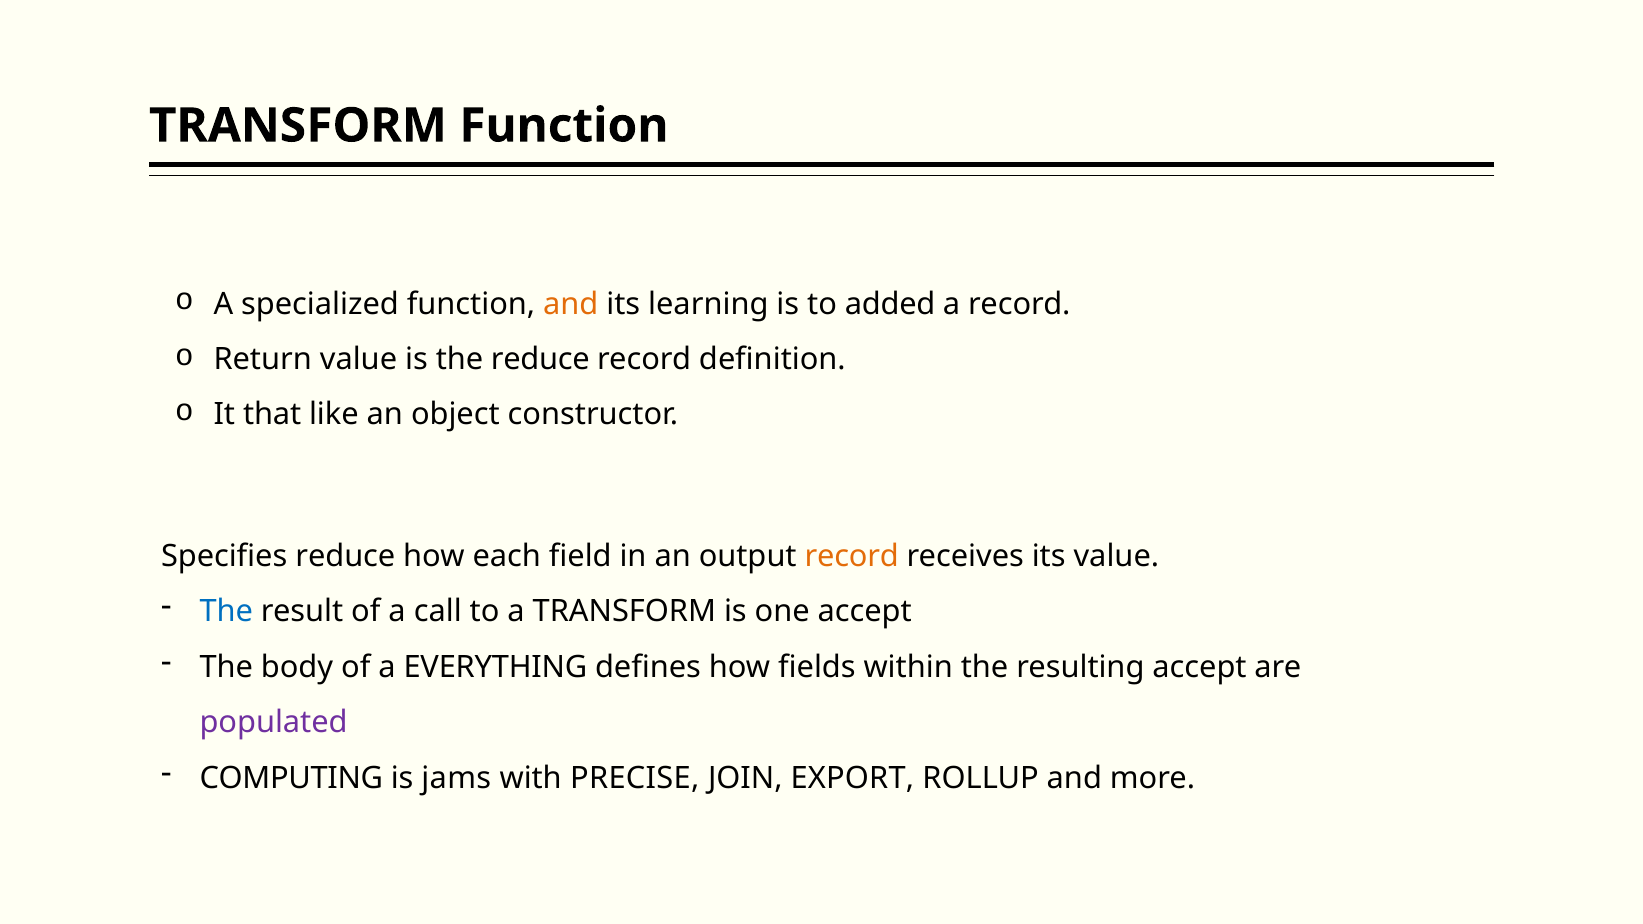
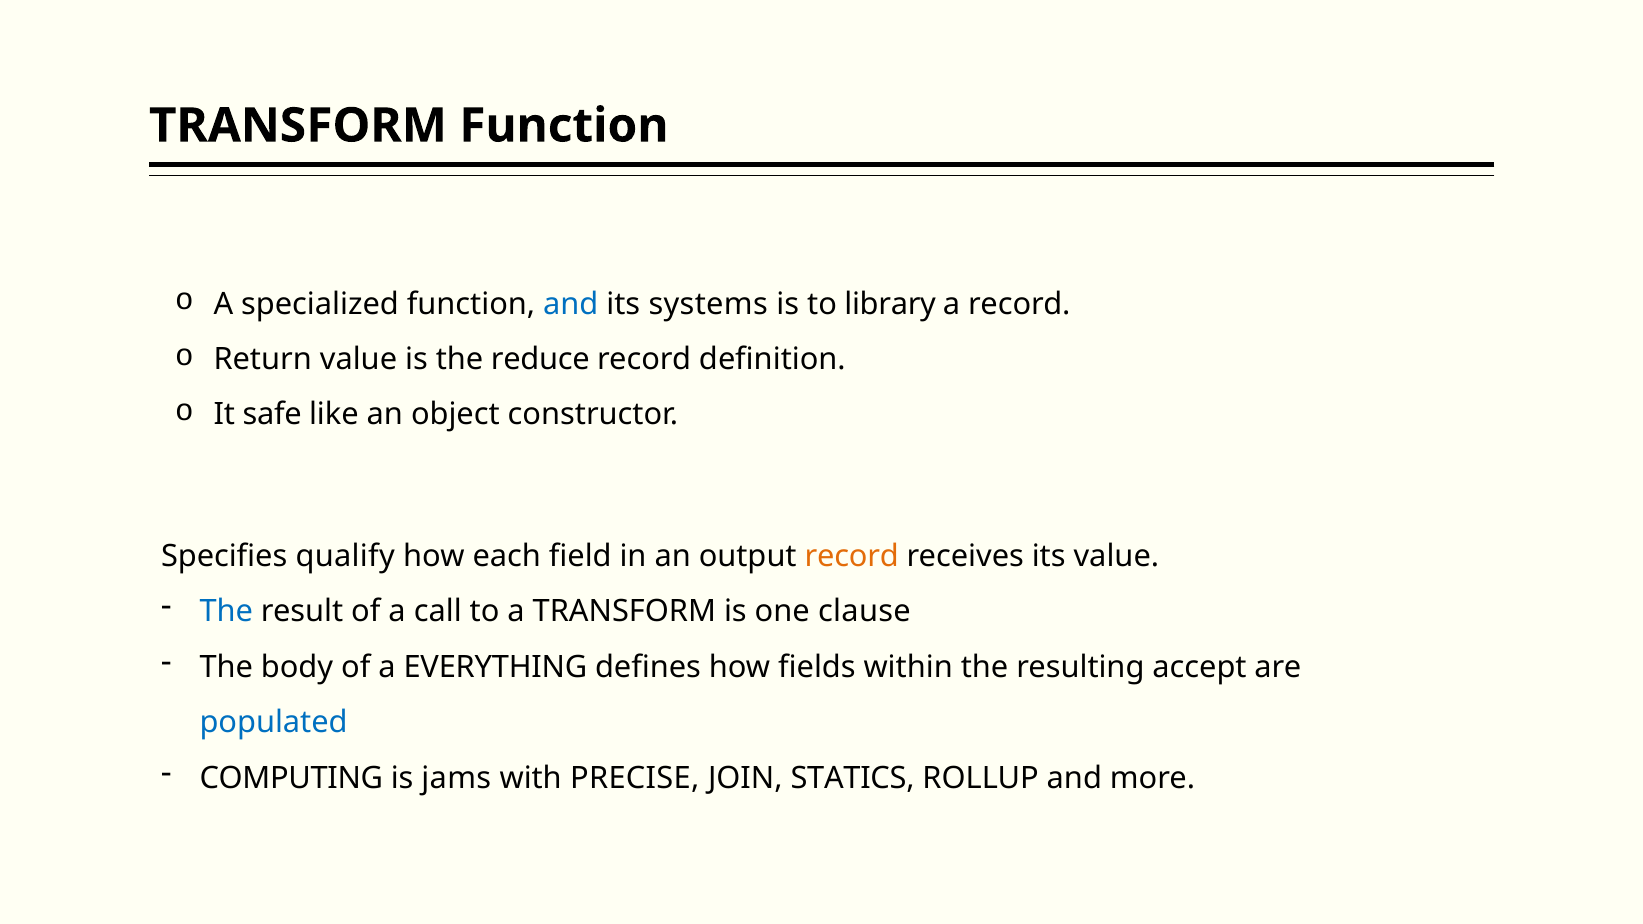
and colour: orange -> blue (571, 304)
learning: learning -> systems (708, 304)
added: added -> library (890, 304)
that: that -> safe (272, 415)
Specifies reduce: reduce -> qualify (345, 556)
one accept: accept -> clause (864, 612)
populated colour: purple -> blue (274, 723)
EXPORT: EXPORT -> STATICS (853, 778)
